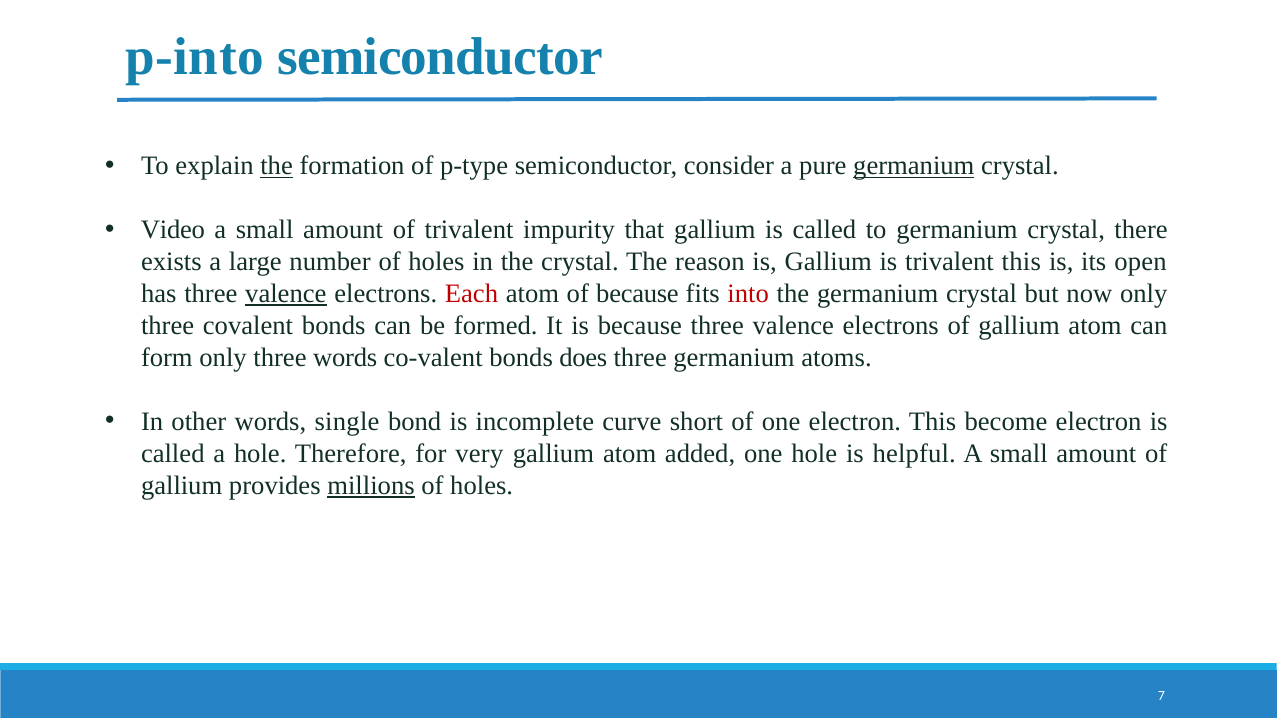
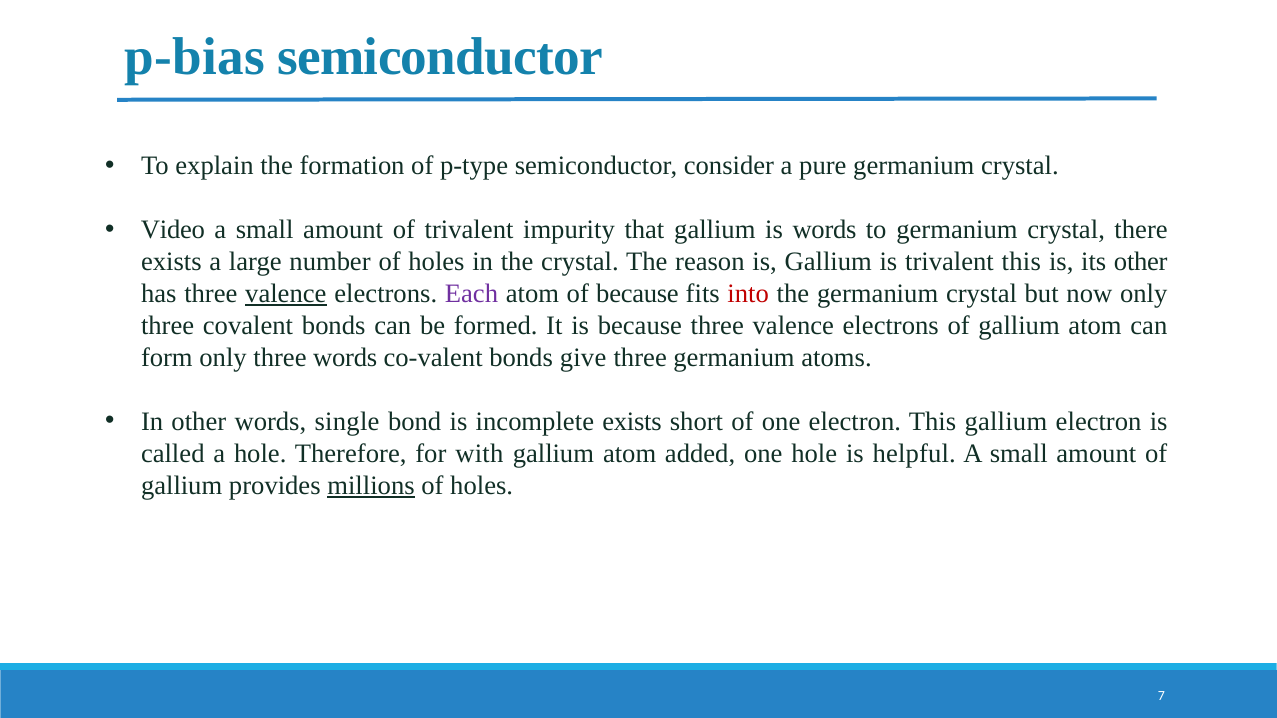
p-into: p-into -> p-bias (195, 57)
the underline: present -> none (277, 166)
germanium underline: present -> none (914, 166)
gallium is called: called -> words (825, 230)
its open: open -> other (1141, 262)
Each colour: red -> purple (471, 294)
does: does -> give (583, 358)
incomplete curve: curve -> exists (632, 422)
This become: become -> gallium (1006, 422)
very: very -> with (479, 454)
